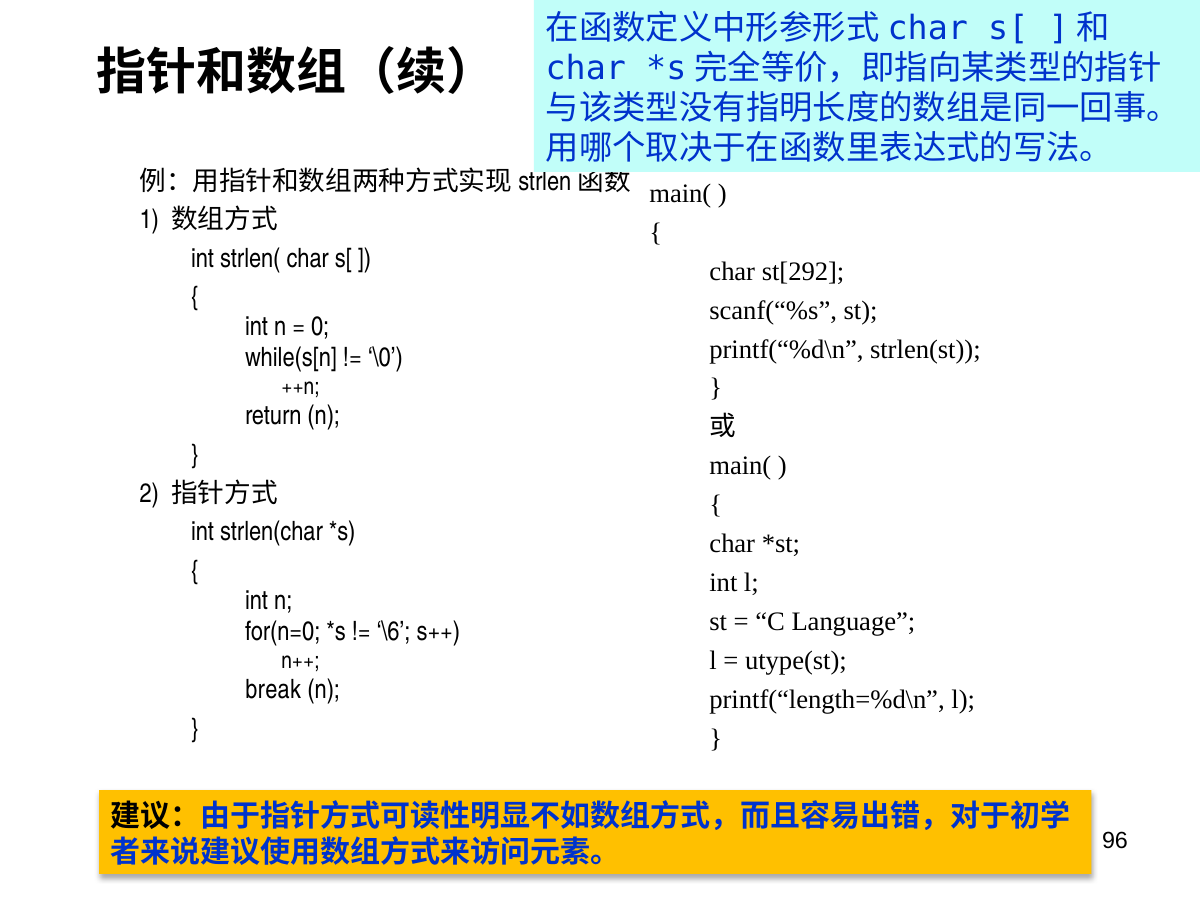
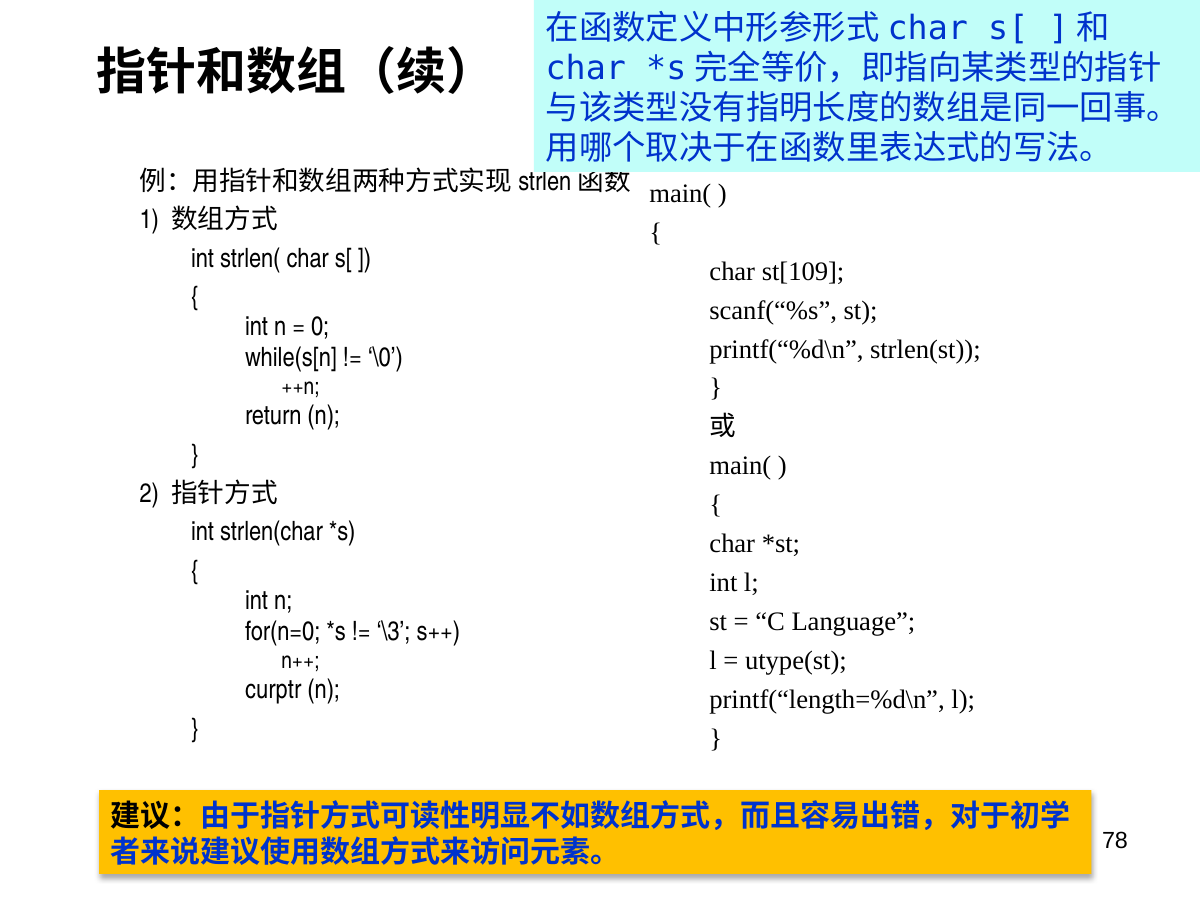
st[292: st[292 -> st[109 (803, 271)
\6: \6 -> \3 (394, 632)
break: break -> curptr (273, 690)
96: 96 -> 78 (1115, 841)
